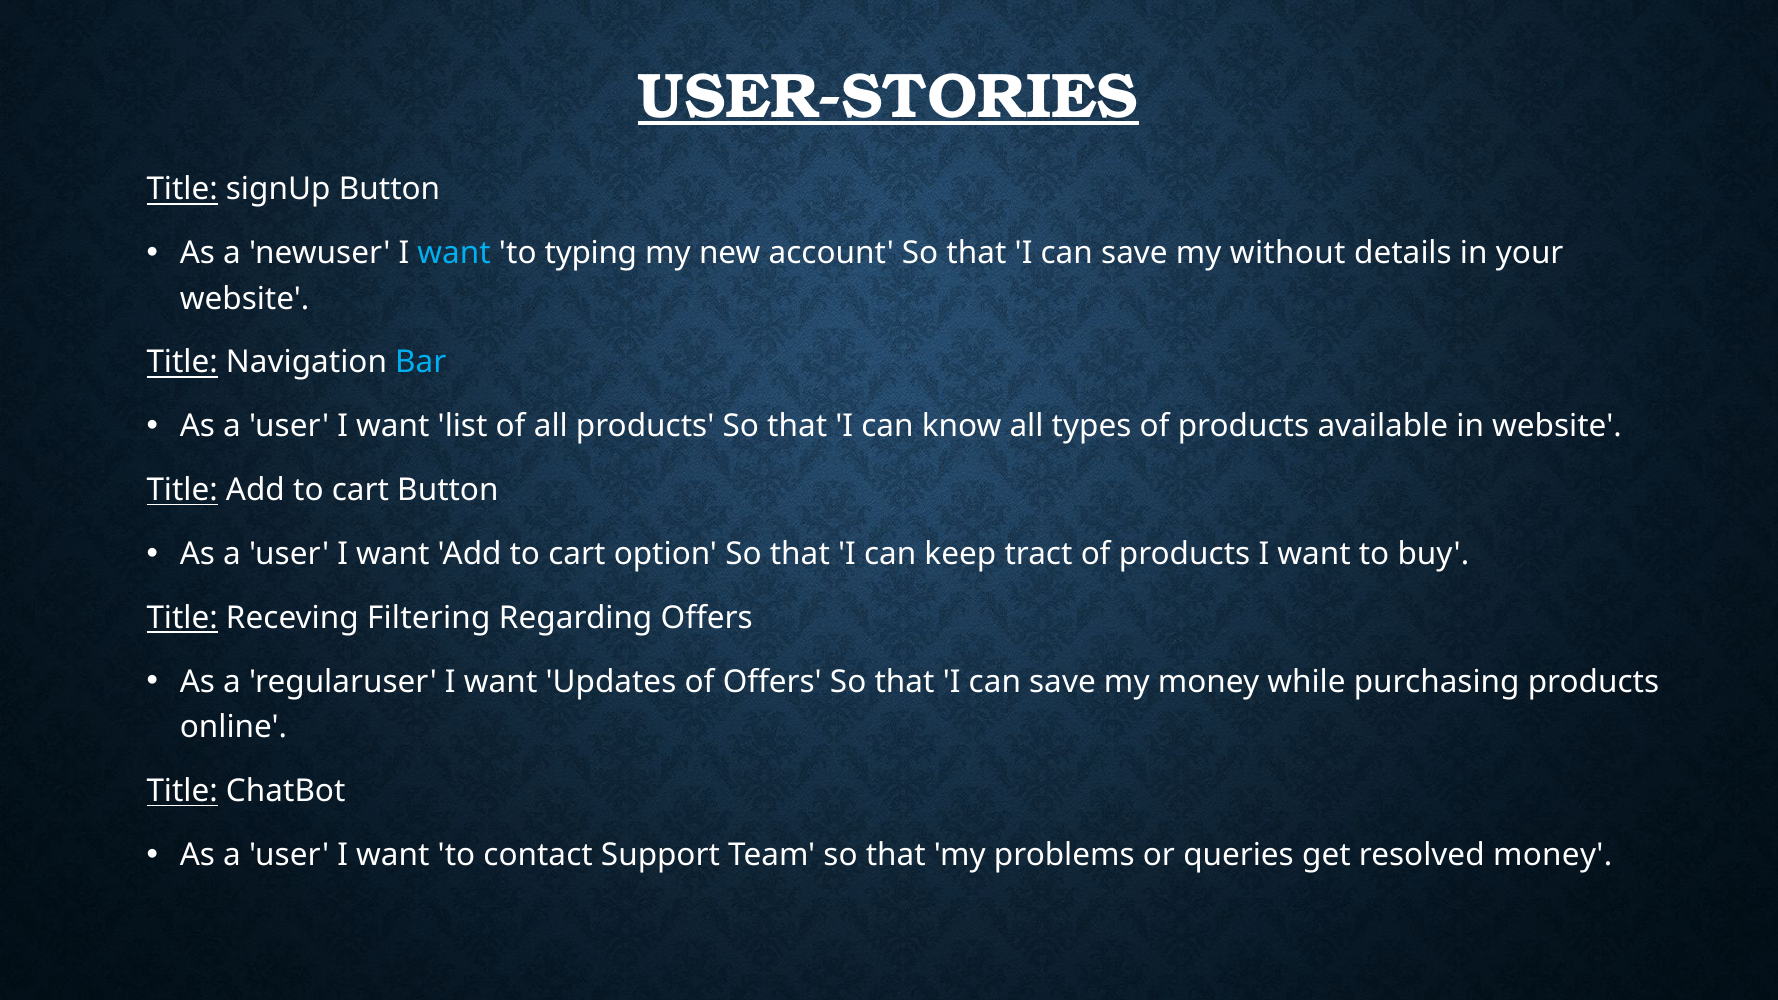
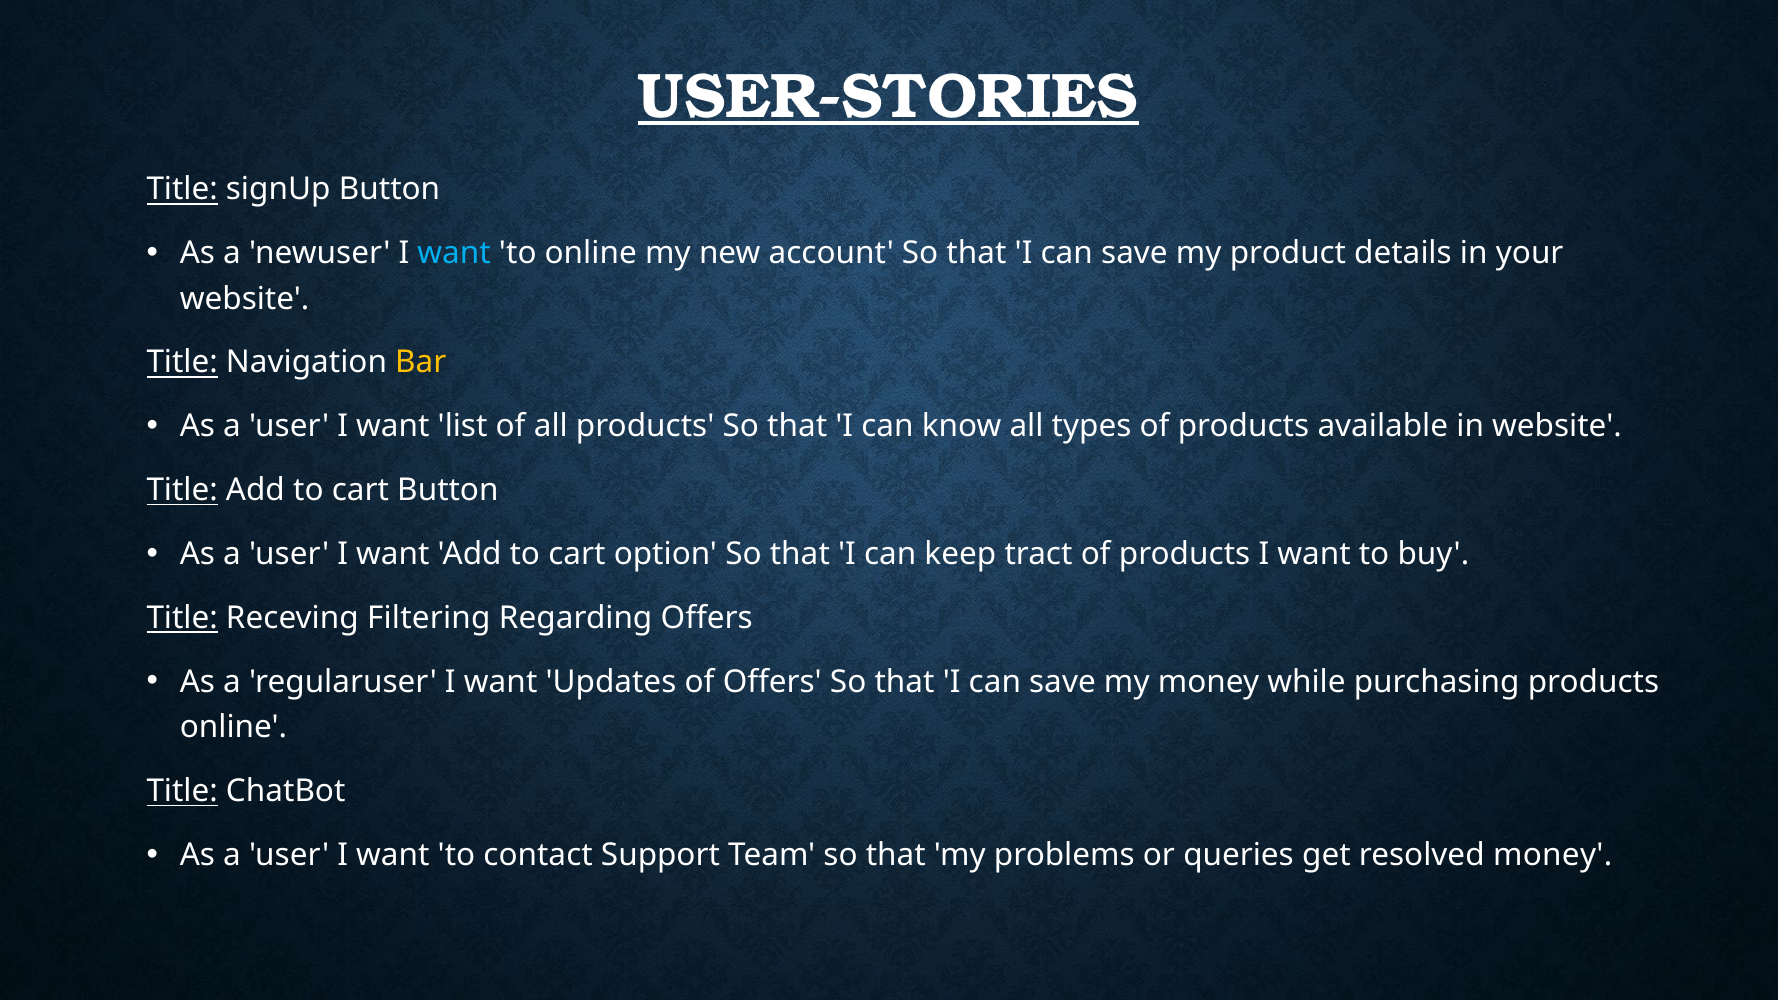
to typing: typing -> online (591, 253)
without: without -> product (1288, 253)
Bar colour: light blue -> yellow (421, 363)
